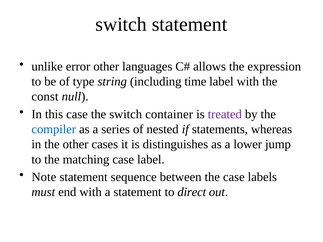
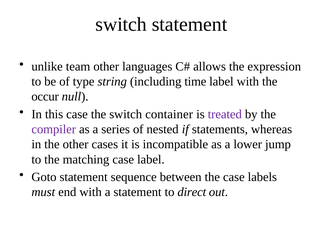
error: error -> team (78, 67)
const: const -> occur (45, 97)
compiler colour: blue -> purple (54, 129)
distinguishes: distinguishes -> incompatible (175, 144)
Note: Note -> Goto (44, 177)
